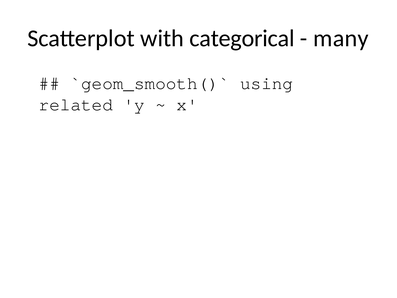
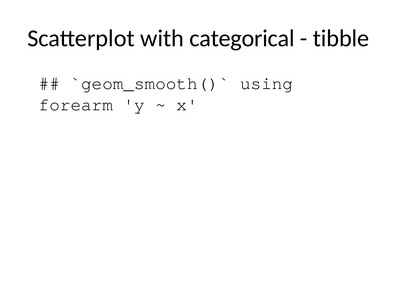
many: many -> tibble (341, 38)
related: related -> forearm (76, 104)
